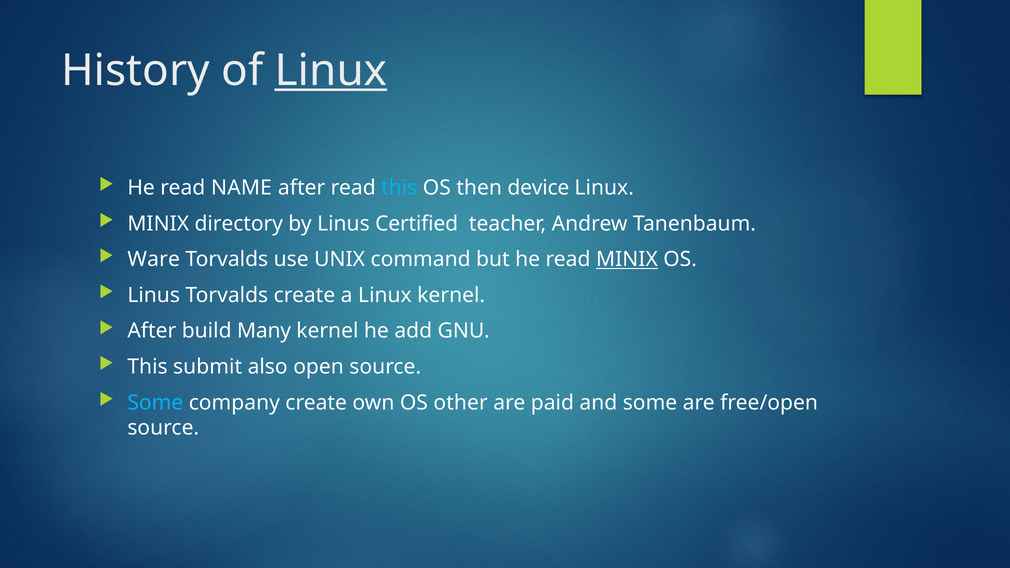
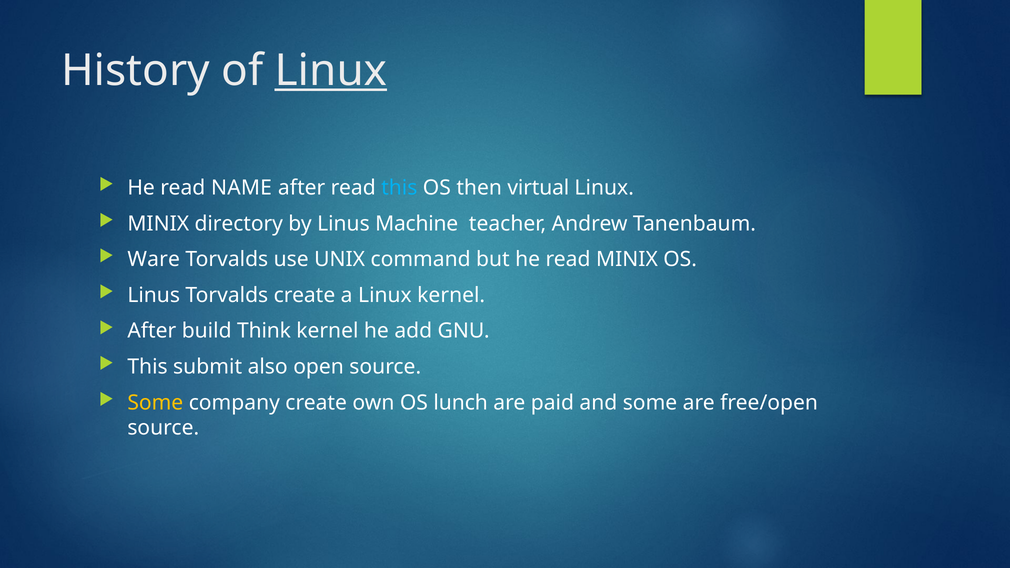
device: device -> virtual (538, 188)
Certified: Certified -> Machine (417, 224)
MINIX underline: present -> none (627, 260)
Many: Many -> Think (264, 331)
Some colour: light blue -> yellow (155, 403)
other: other -> lunch (461, 403)
